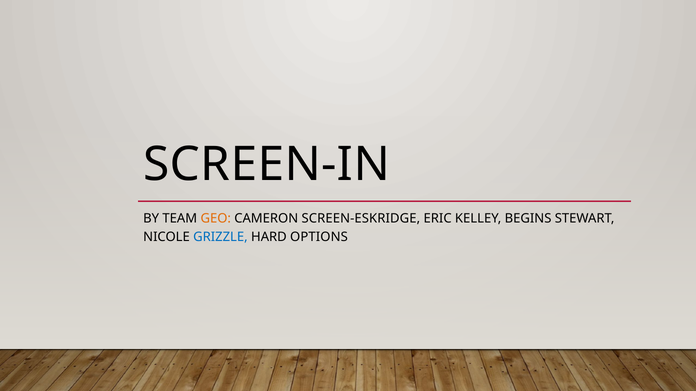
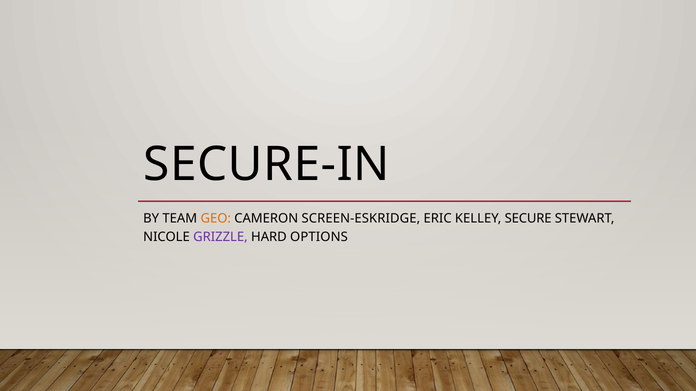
SCREEN-IN: SCREEN-IN -> SECURE-IN (267, 165)
BEGINS: BEGINS -> SECURE (528, 219)
GRIZZLE colour: blue -> purple (220, 237)
